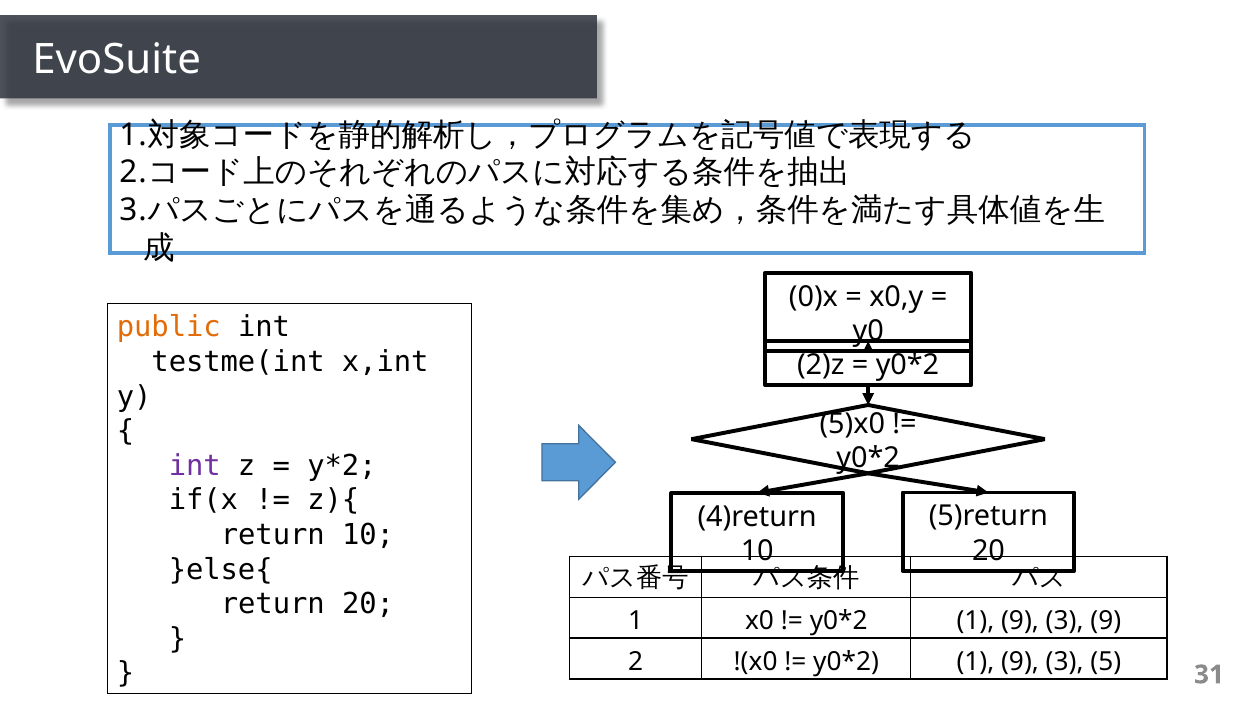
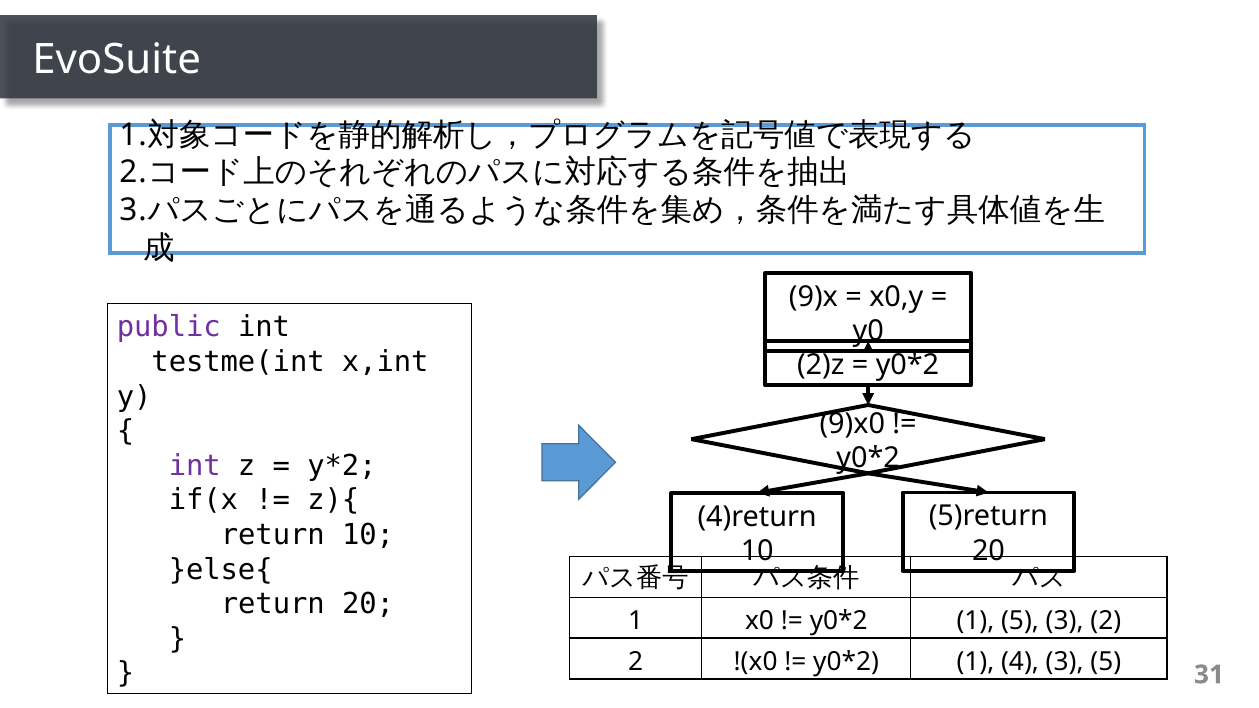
0)x: 0)x -> 9)x (813, 297)
public colour: orange -> purple (169, 327)
5)x0: 5)x0 -> 9)x0 (852, 424)
9: 9 -> 5 (1020, 621)
3 9: 9 -> 2 (1106, 621)
9: 9 -> 4 (1020, 662)
